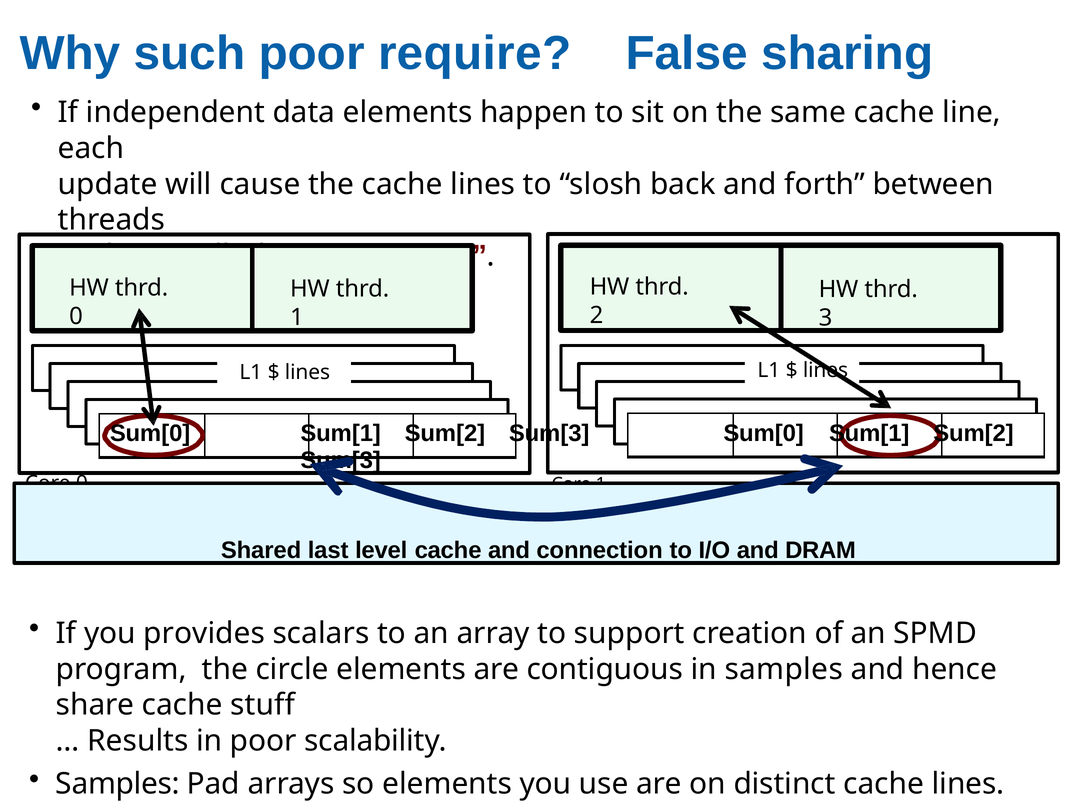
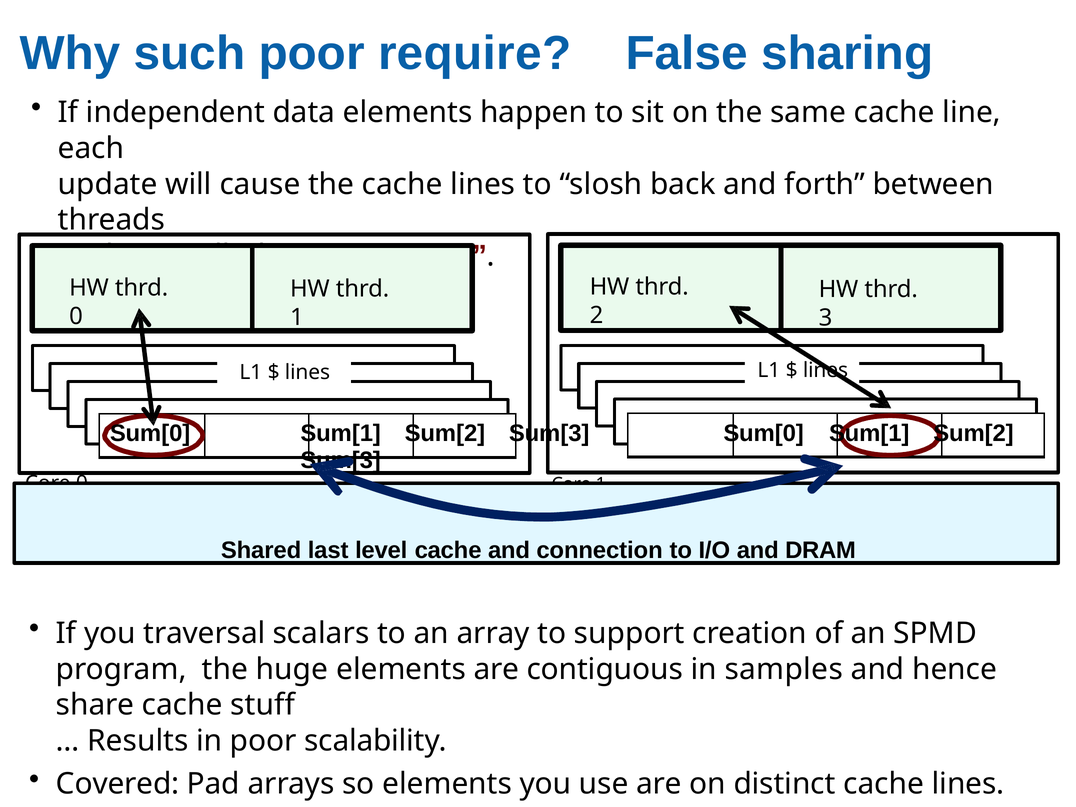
provides: provides -> traversal (204, 633)
circle: circle -> huge (292, 669)
Samples: Samples -> Covered (118, 784)
